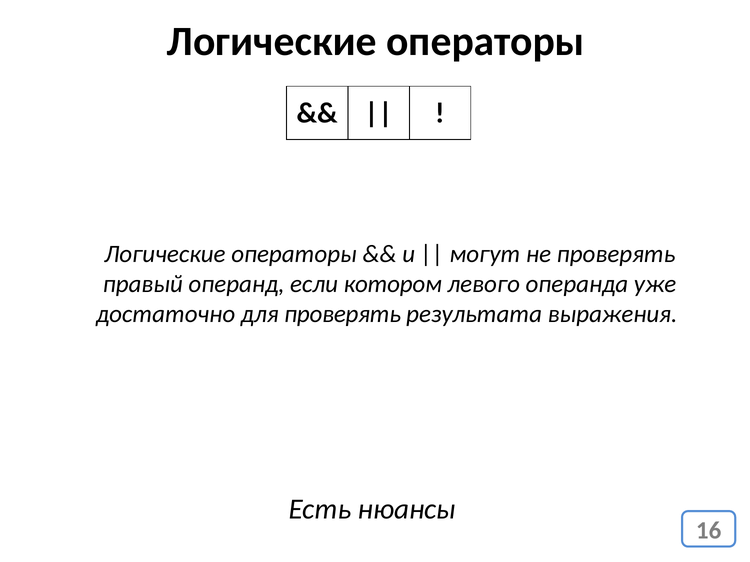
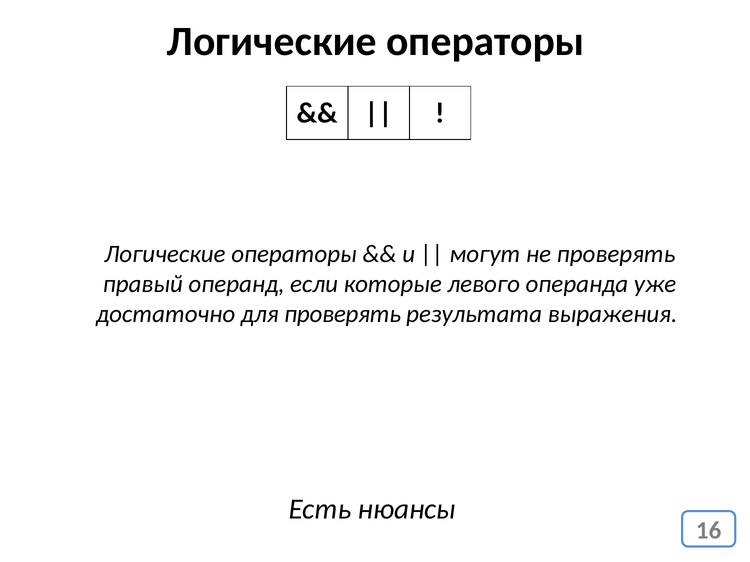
котором: котором -> которые (393, 284)
